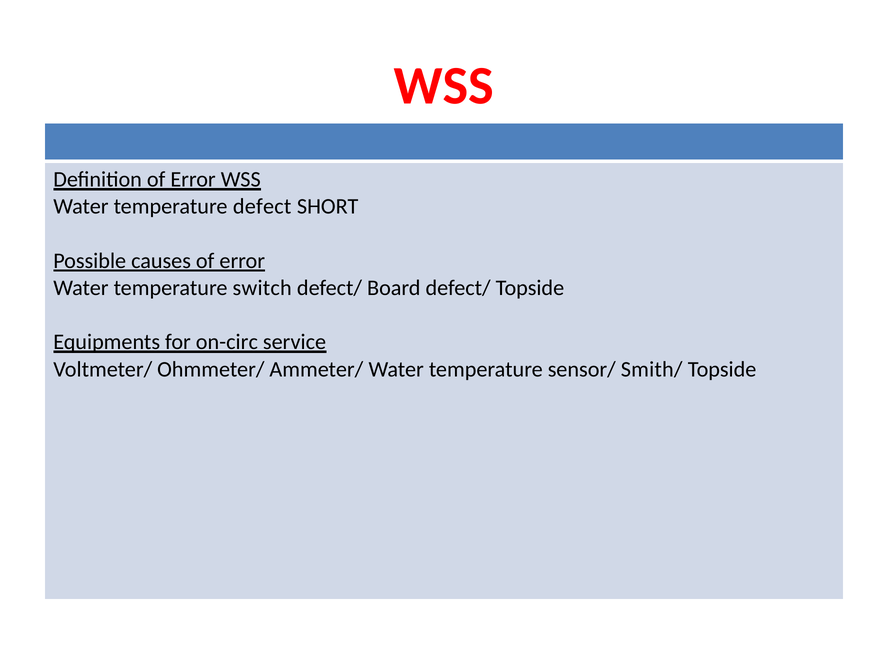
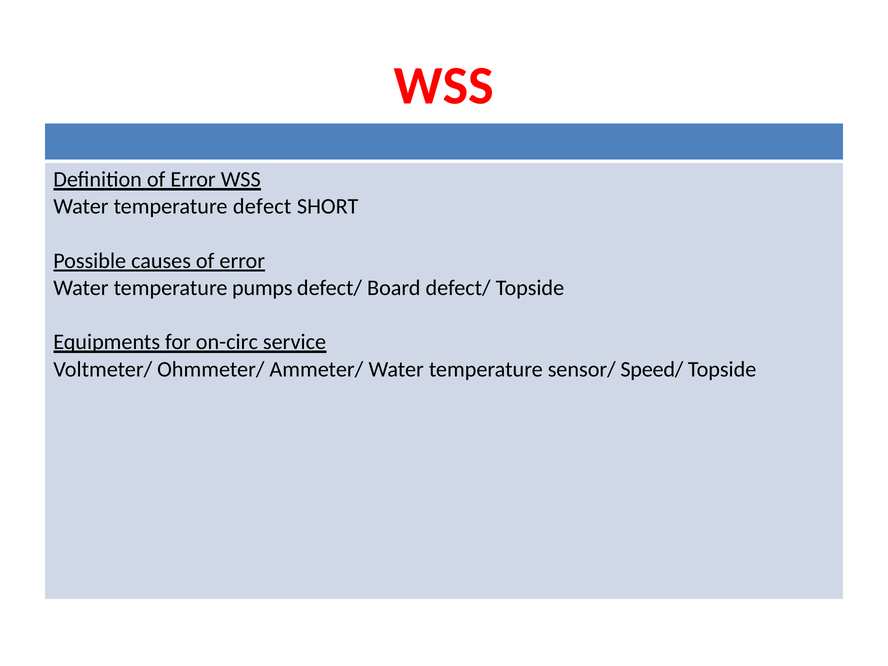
switch: switch -> pumps (262, 288)
Smith/: Smith/ -> Speed/ (652, 369)
